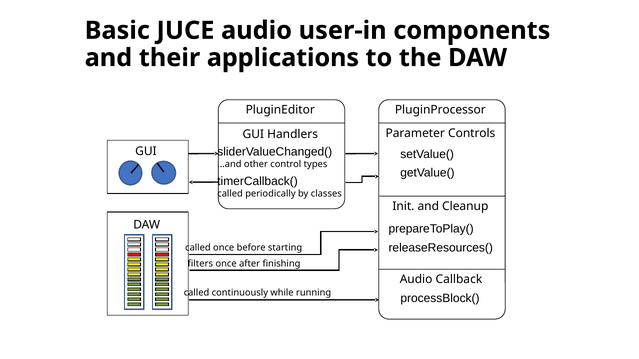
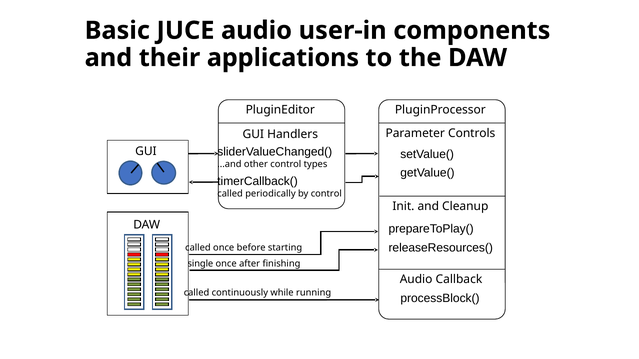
by classes: classes -> control (326, 194)
filters: filters -> single (200, 264)
